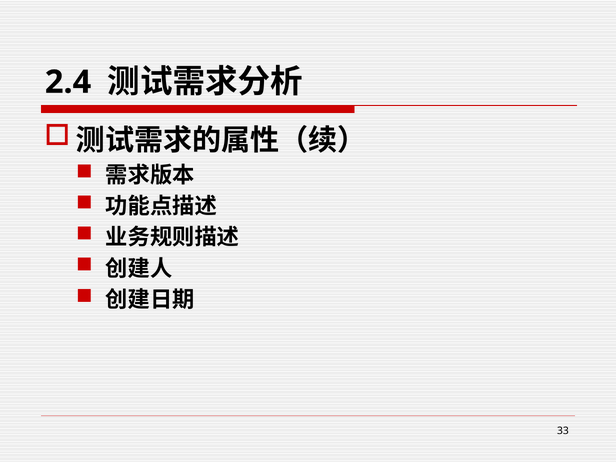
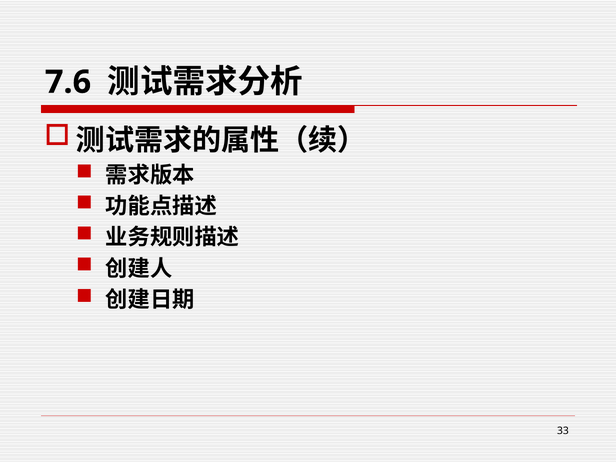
2.4: 2.4 -> 7.6 (68, 82)
